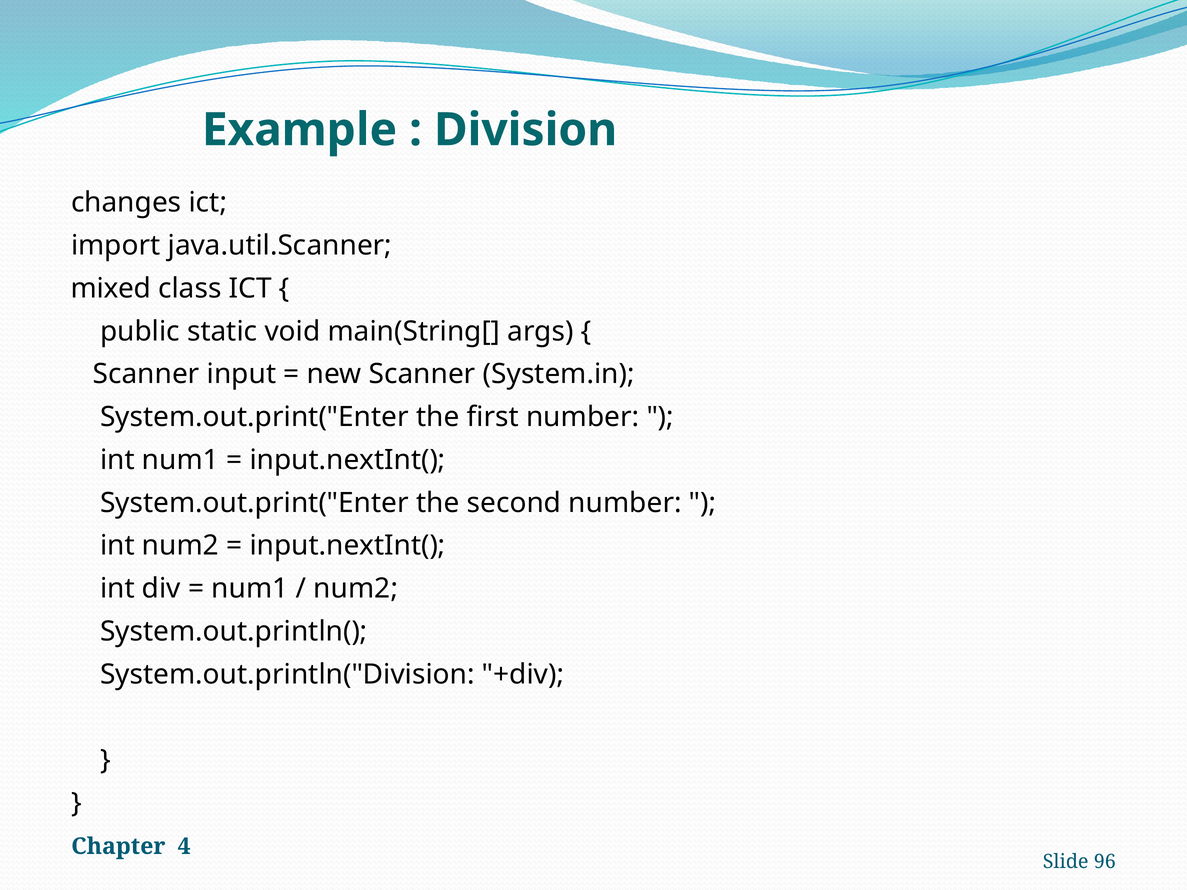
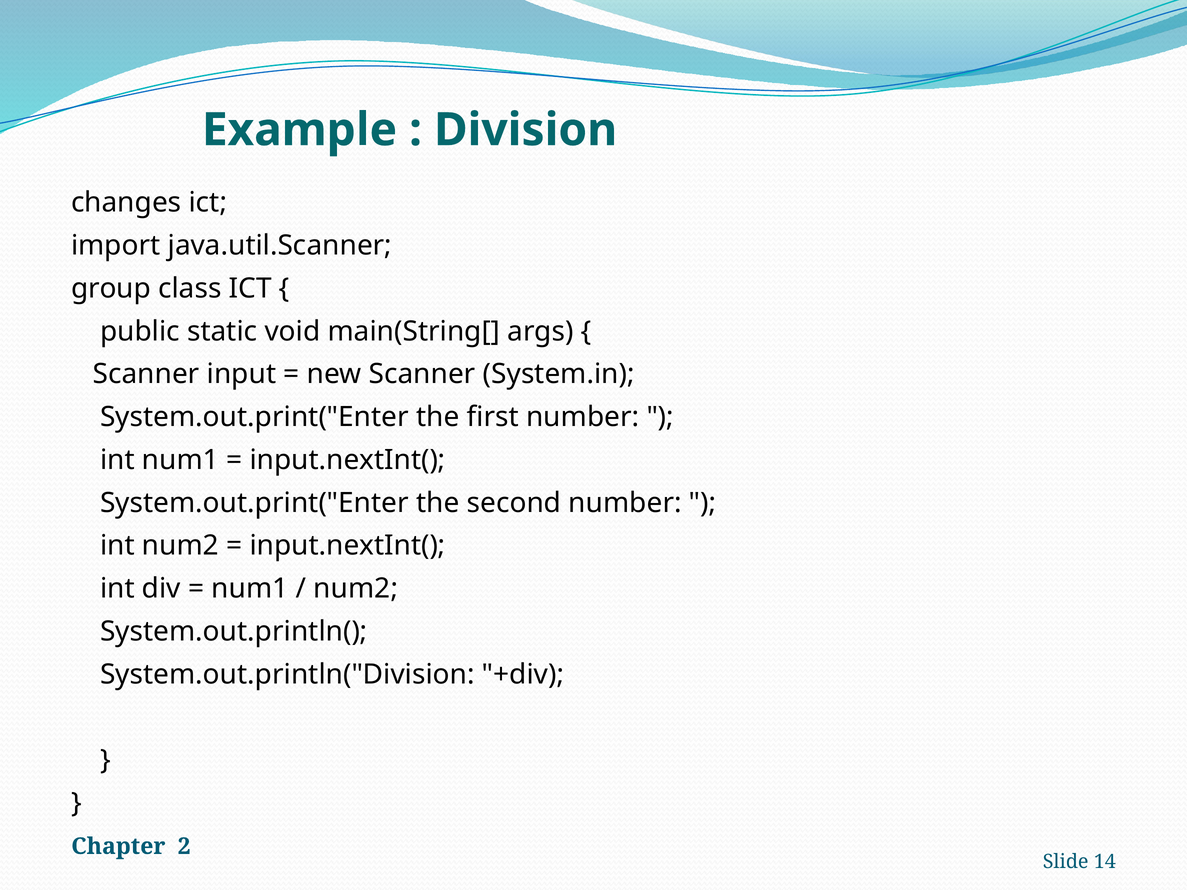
mixed: mixed -> group (111, 288)
4: 4 -> 2 (184, 847)
96: 96 -> 14 (1105, 862)
